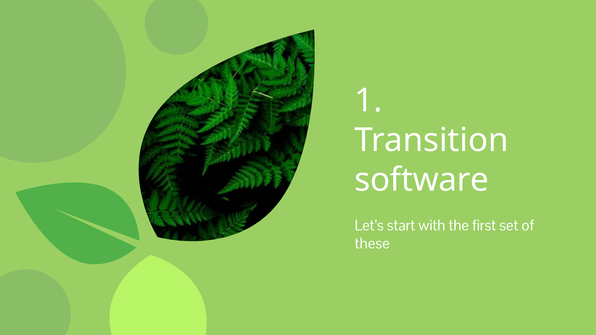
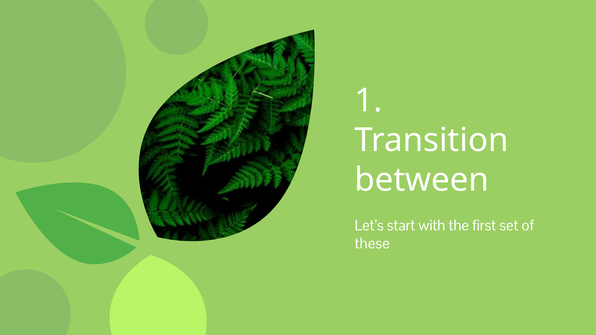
software: software -> between (422, 180)
